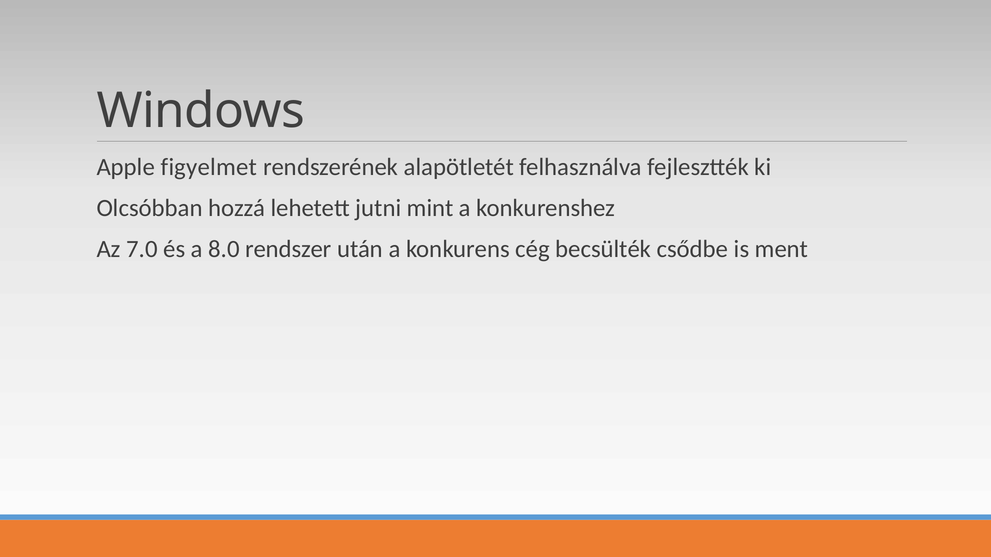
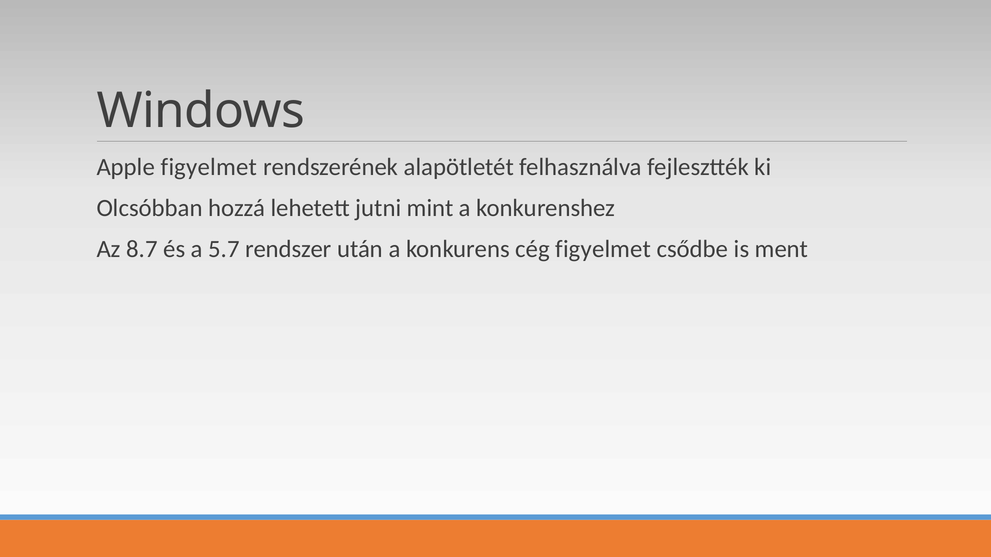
7.0: 7.0 -> 8.7 (142, 249)
8.0: 8.0 -> 5.7 (224, 249)
cég becsülték: becsülték -> figyelmet (603, 249)
